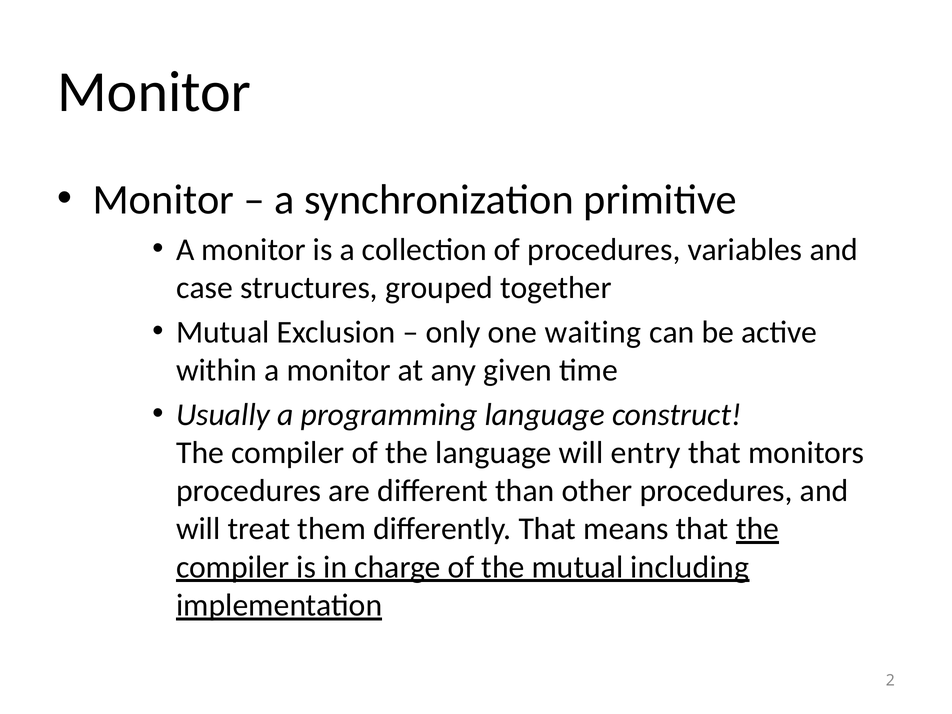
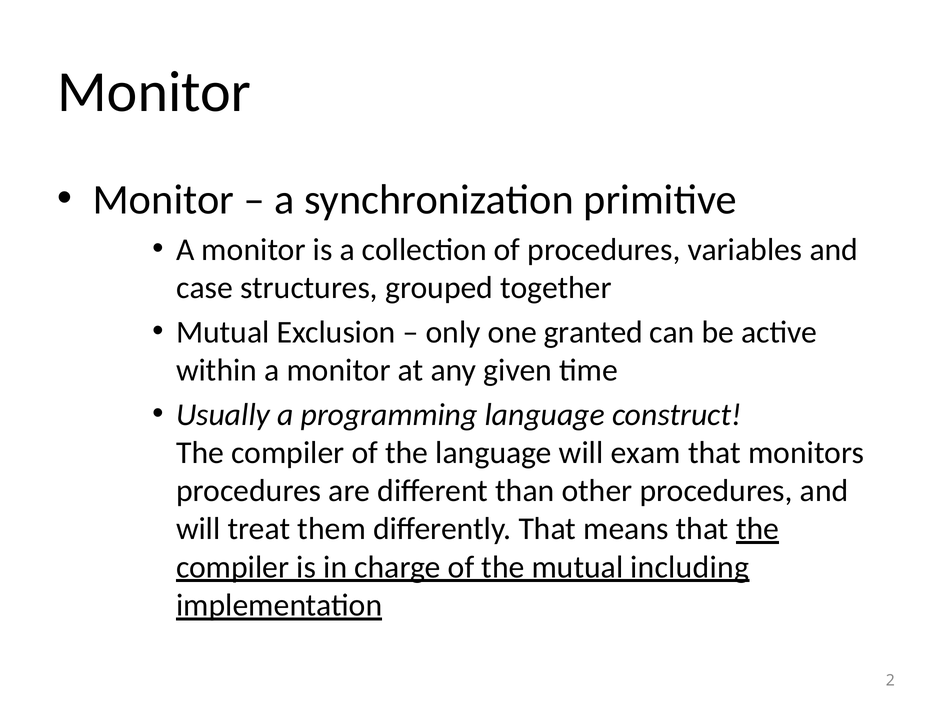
waiting: waiting -> granted (593, 332)
entry: entry -> exam (646, 453)
